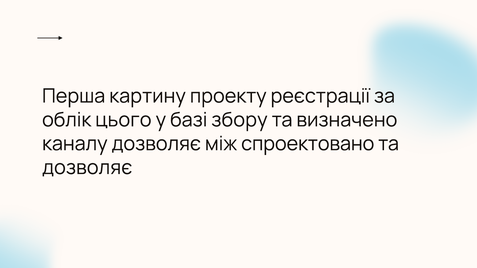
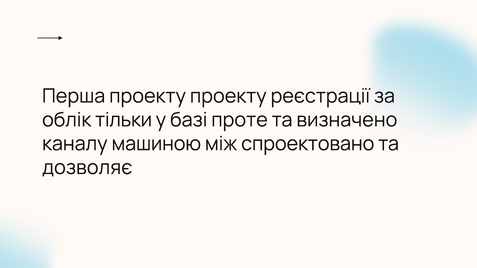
Перша картину: картину -> проекту (148, 96)
цього: цього -> тільки (124, 120)
збору: збору -> проте (240, 120)
каналу дозволяє: дозволяє -> машиною (156, 144)
